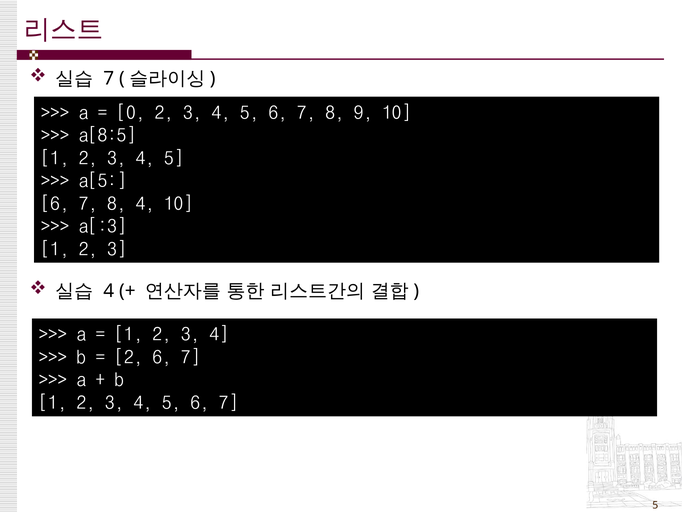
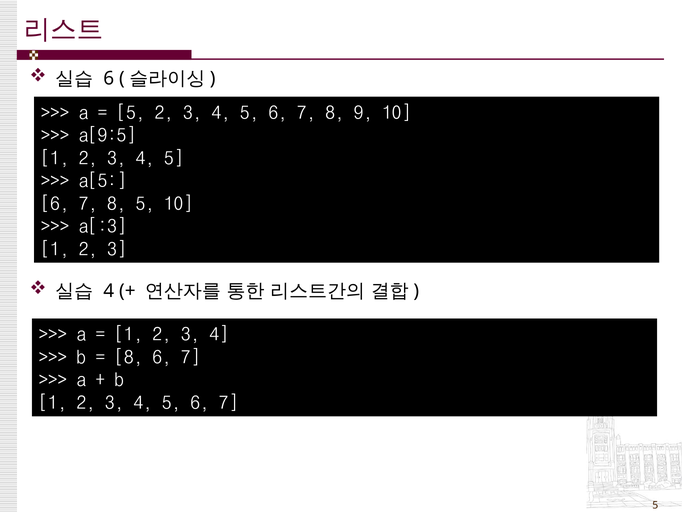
7: 7 -> 6 (109, 79)
0: 0 -> 5 (131, 113)
a[8:5: a[8:5 -> a[9:5 (107, 135)
8 4: 4 -> 5 (145, 204)
2: 2 -> 8 (129, 357)
